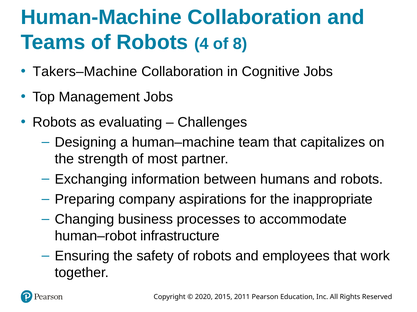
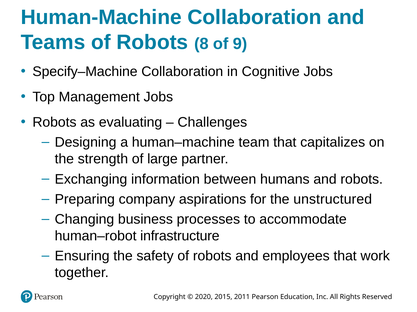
4: 4 -> 8 (201, 44)
8: 8 -> 9 (240, 44)
Takers–Machine: Takers–Machine -> Specify–Machine (85, 72)
most: most -> large (162, 159)
inappropriate: inappropriate -> unstructured (333, 200)
